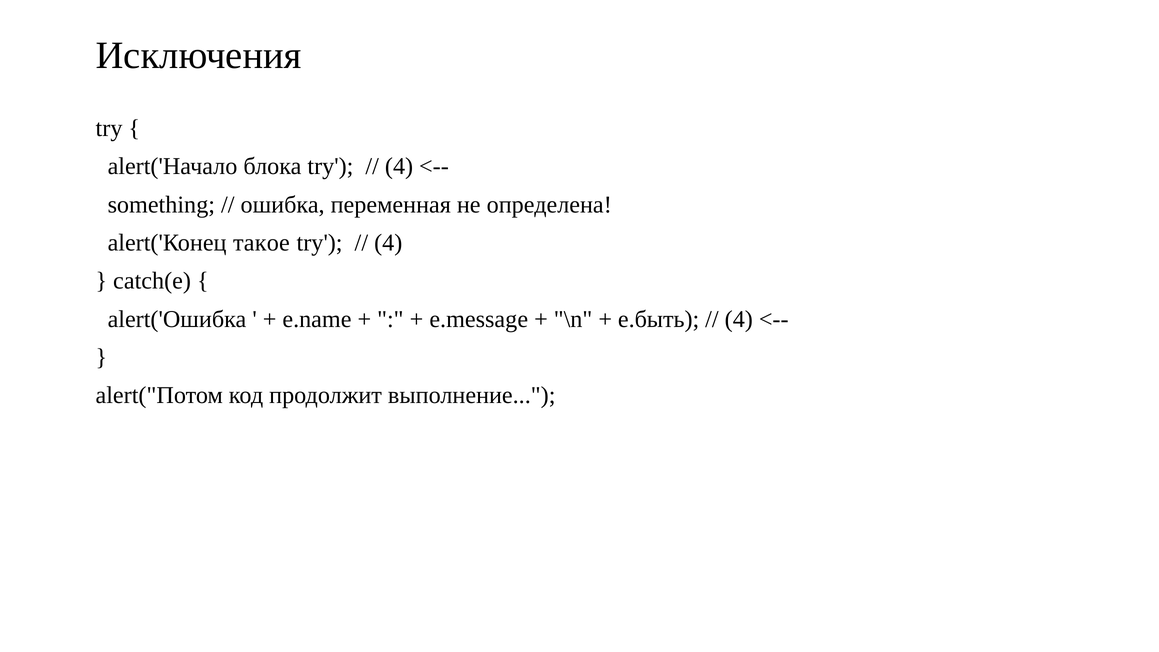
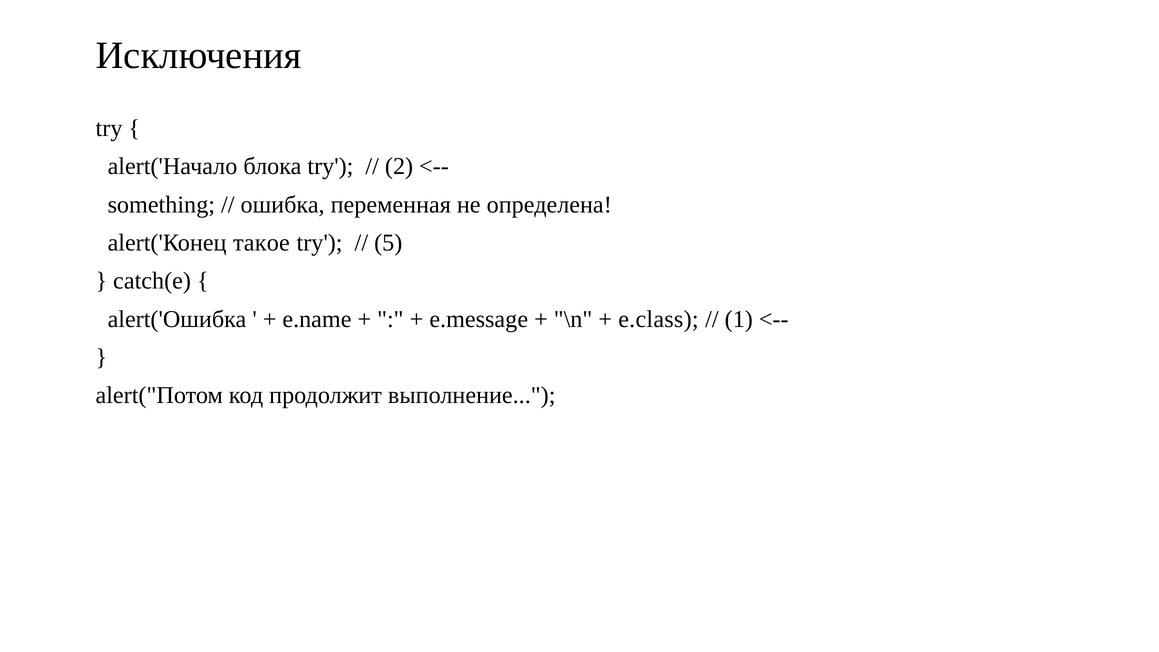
4: 4 -> 2 (399, 166)
4: 4 -> 5 (388, 243)
e.быть: e.быть -> e.class (658, 319)
4: 4 -> 1 (739, 319)
